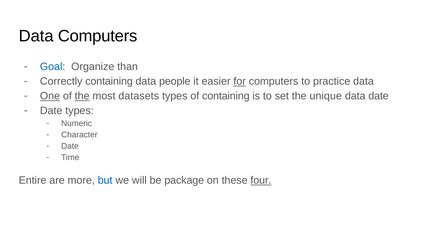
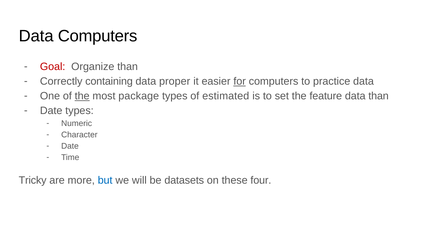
Goal colour: blue -> red (53, 67)
people: people -> proper (175, 81)
One underline: present -> none (50, 96)
datasets: datasets -> package (139, 96)
of containing: containing -> estimated (226, 96)
unique: unique -> feature (326, 96)
data date: date -> than (379, 96)
Entire: Entire -> Tricky (33, 180)
package: package -> datasets (184, 180)
four underline: present -> none (261, 180)
